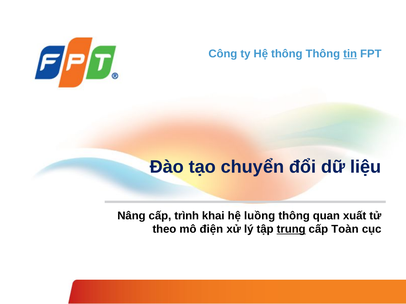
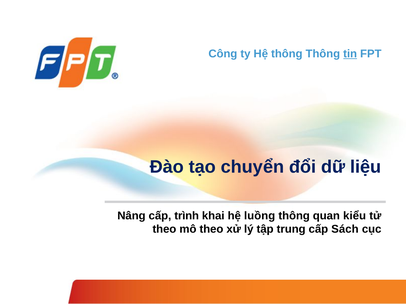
xuất: xuất -> kiểu (355, 216)
mô điện: điện -> theo (211, 230)
trung underline: present -> none (291, 230)
Toàn: Toàn -> Sách (345, 230)
